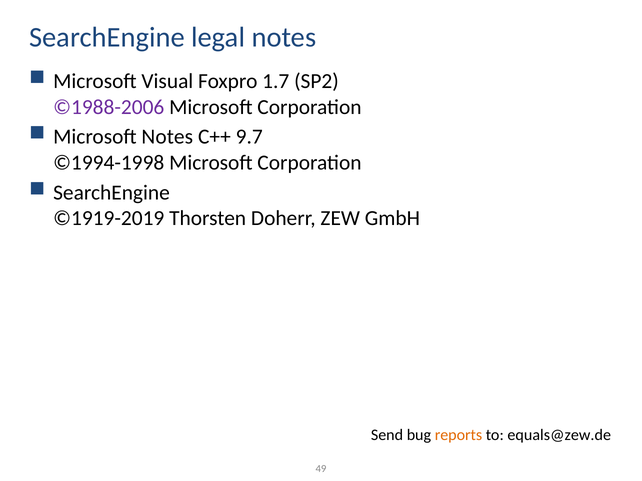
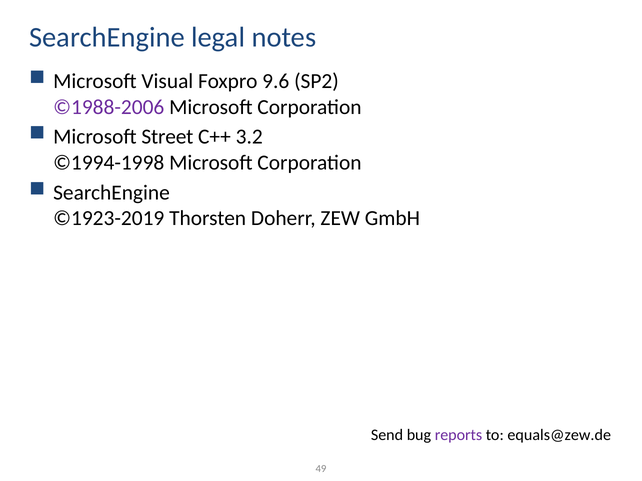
1.7: 1.7 -> 9.6 (276, 81)
Microsoft Notes: Notes -> Street (167, 137)
9.7: 9.7 -> 3.2 (249, 137)
©1919-2019: ©1919-2019 -> ©1923-2019 (109, 218)
reports colour: orange -> purple (458, 436)
